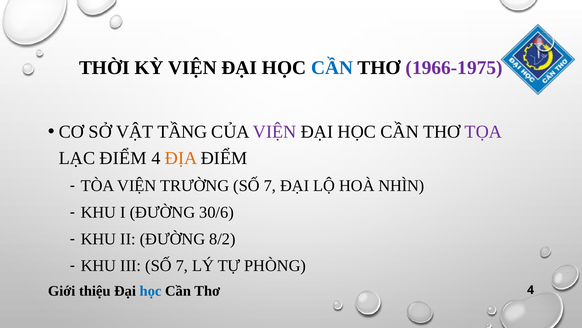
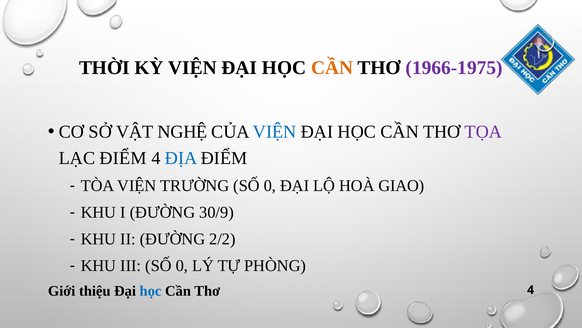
CẦN colour: blue -> orange (332, 67)
TẦNG: TẦNG -> NGHỆ (182, 132)
VIỆN colour: purple -> blue (275, 132)
ĐỊA colour: orange -> blue (181, 158)
TRƯỜNG SỐ 7: 7 -> 0 (270, 185)
NHÌN: NHÌN -> GIAO (401, 185)
30/6: 30/6 -> 30/9 (217, 212)
8/2: 8/2 -> 2/2 (222, 239)
III SỐ 7: 7 -> 0 (182, 265)
